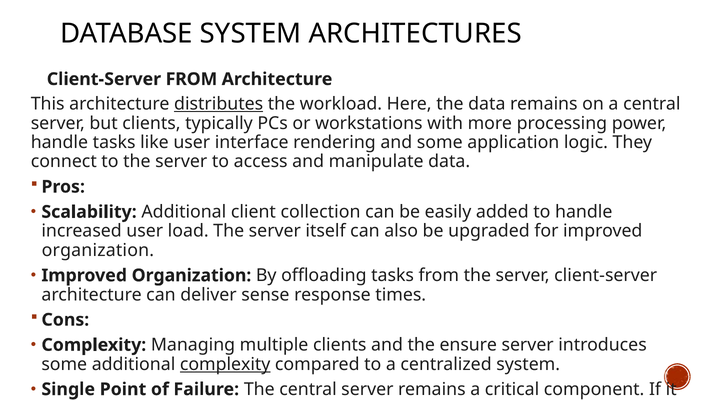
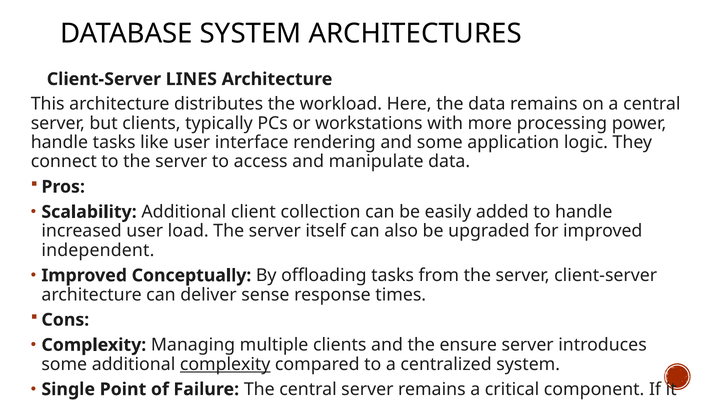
Client-Server FROM: FROM -> LINES (191, 79)
distributes underline: present -> none (219, 104)
organization: organization -> independent (98, 250)
Organization: Organization -> Conceptually (191, 275)
